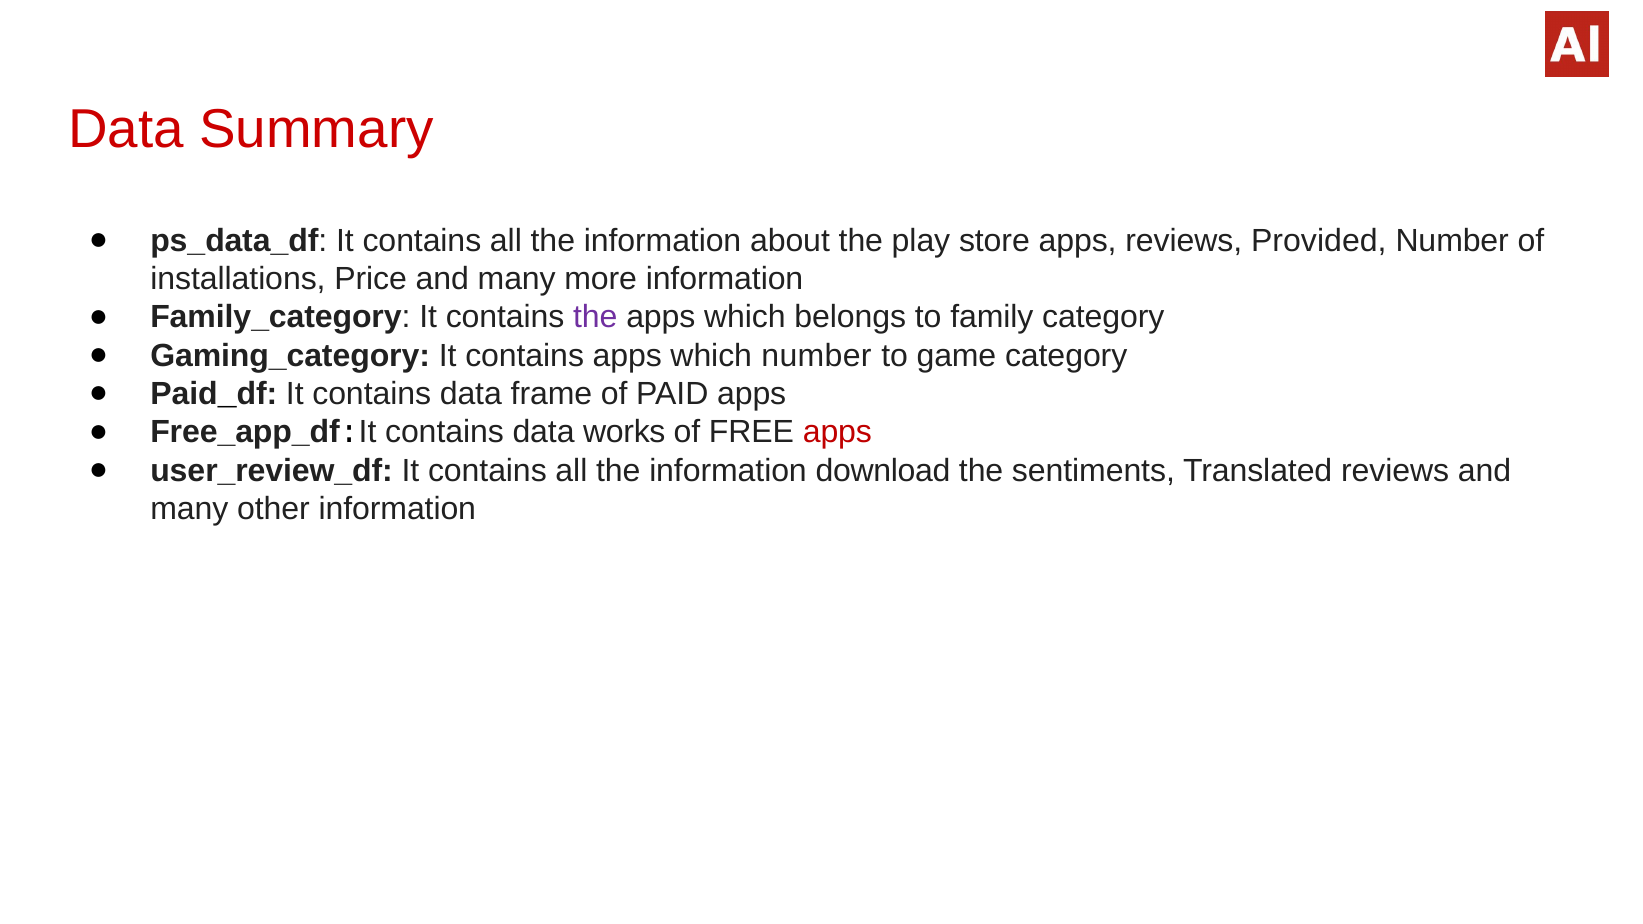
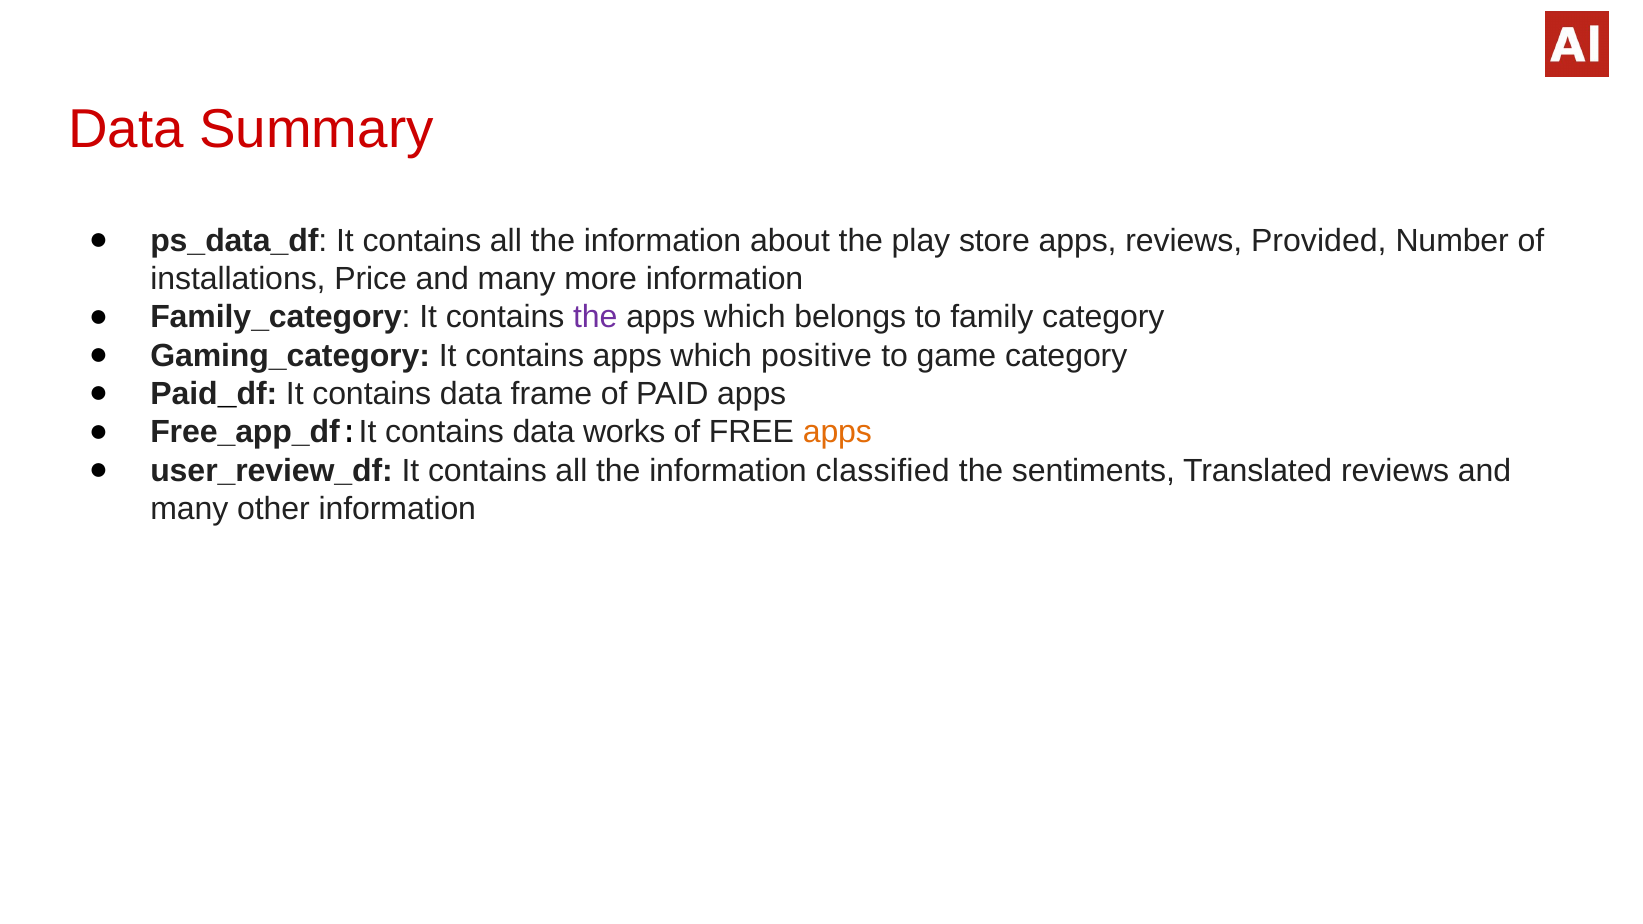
which number: number -> positive (816, 356)
apps colour: red -> orange (837, 432)
download: download -> classified (883, 471)
